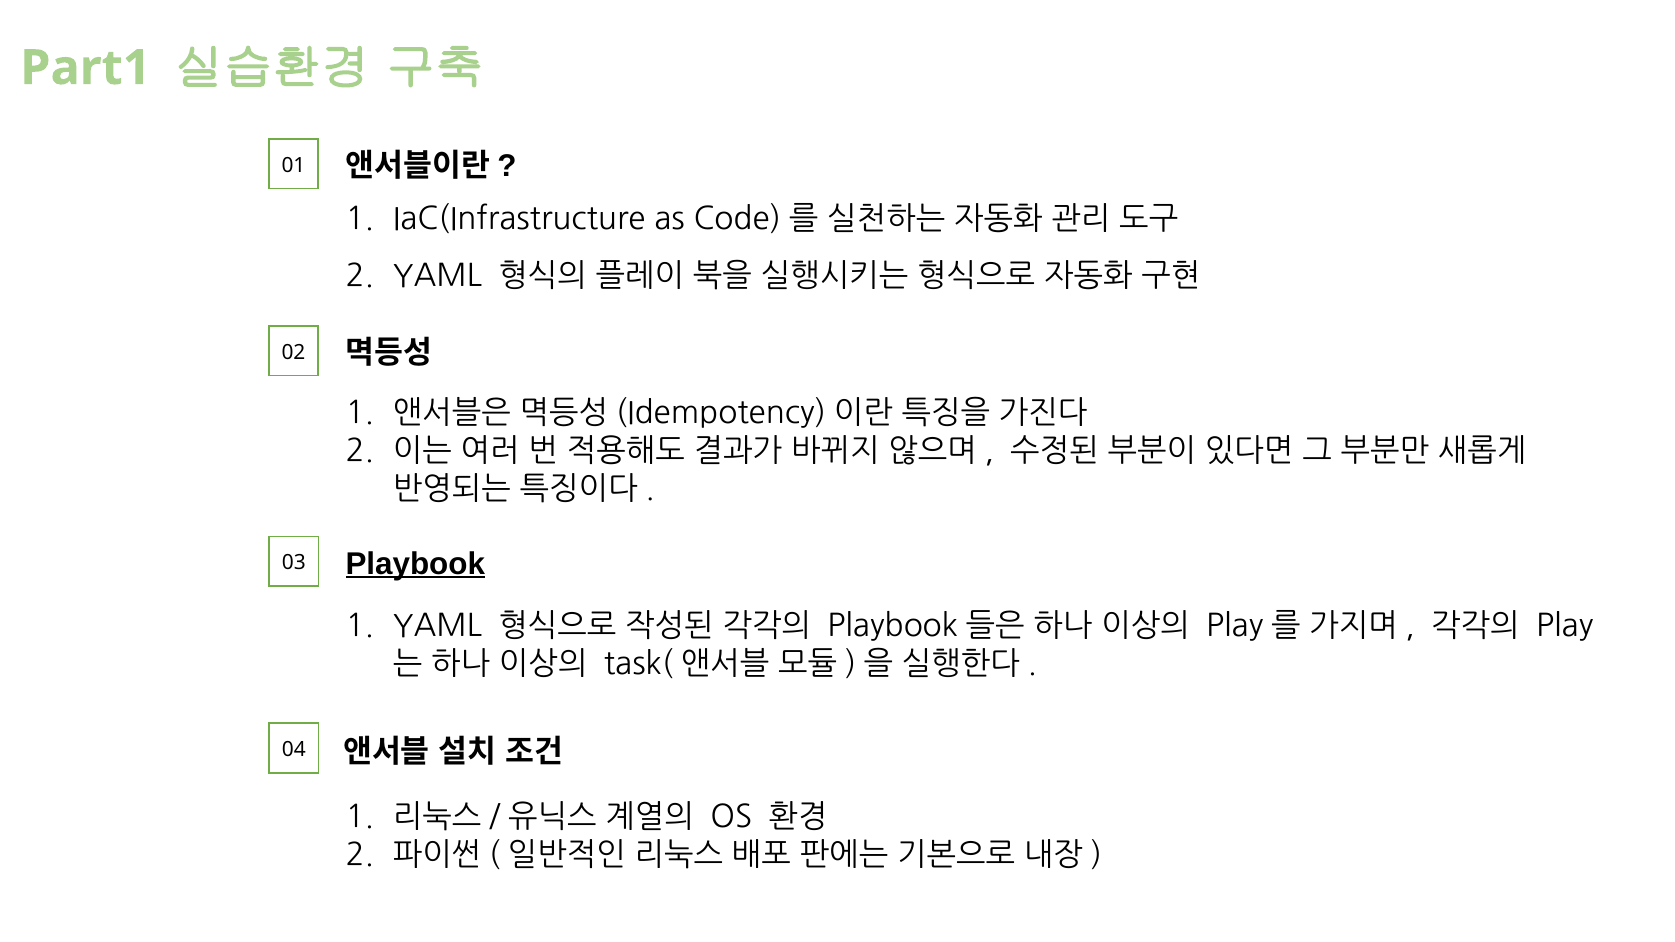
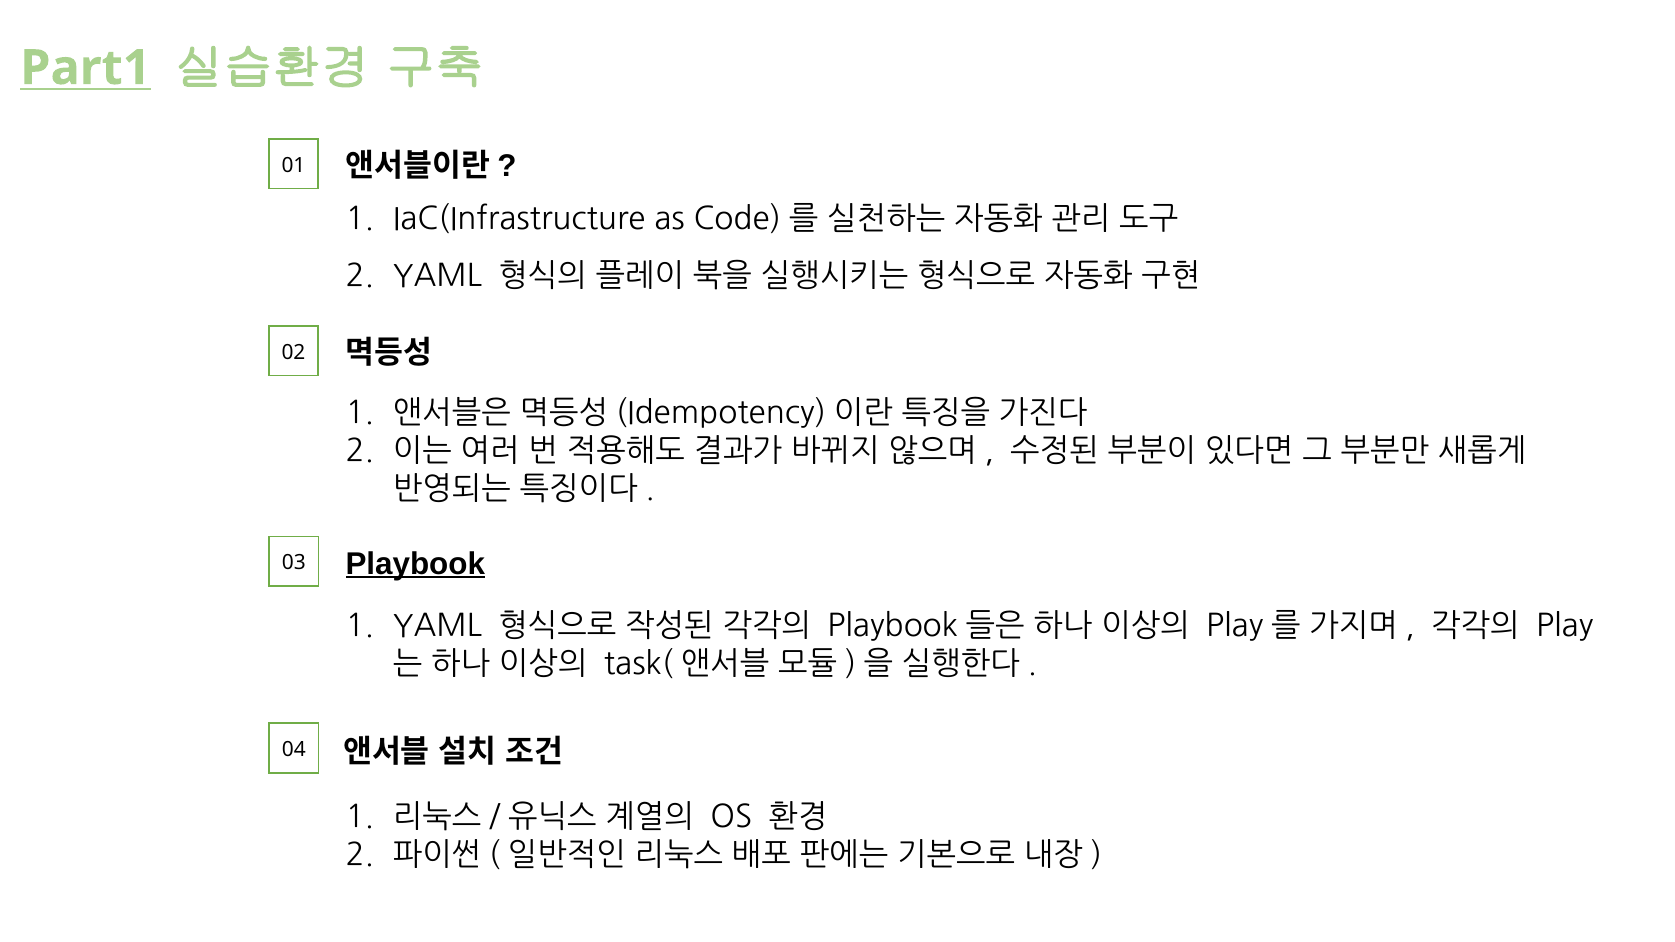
Part1 underline: none -> present (85, 68)
